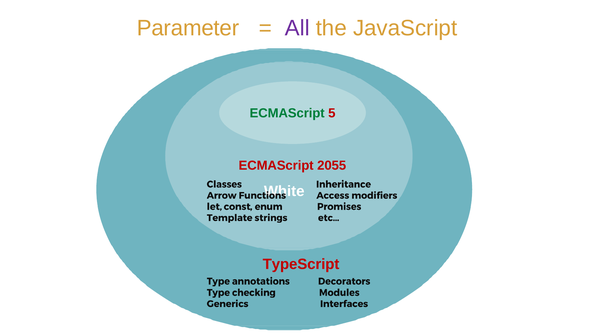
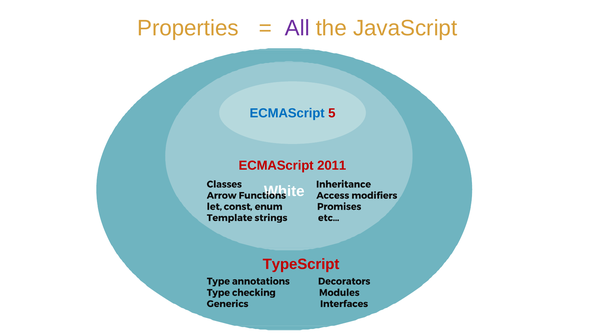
Parameter: Parameter -> Properties (188, 28)
ECMAScript colour: green -> blue (287, 113)
2055: 2055 -> 2011 (332, 165)
